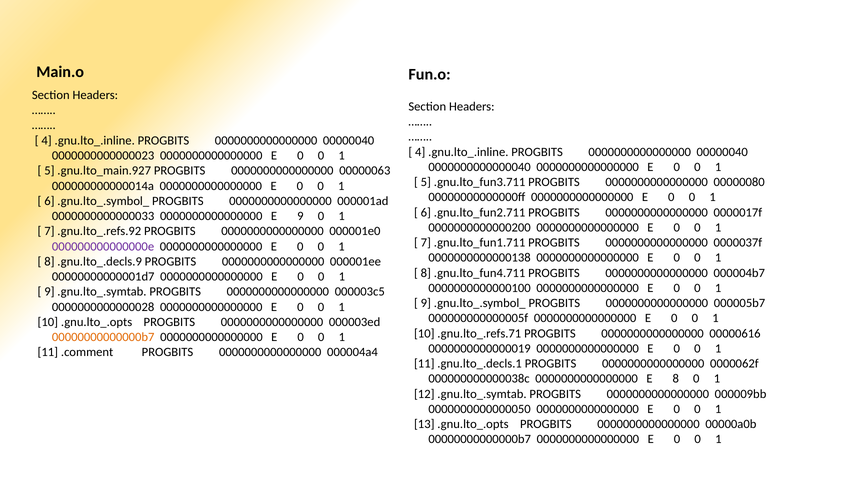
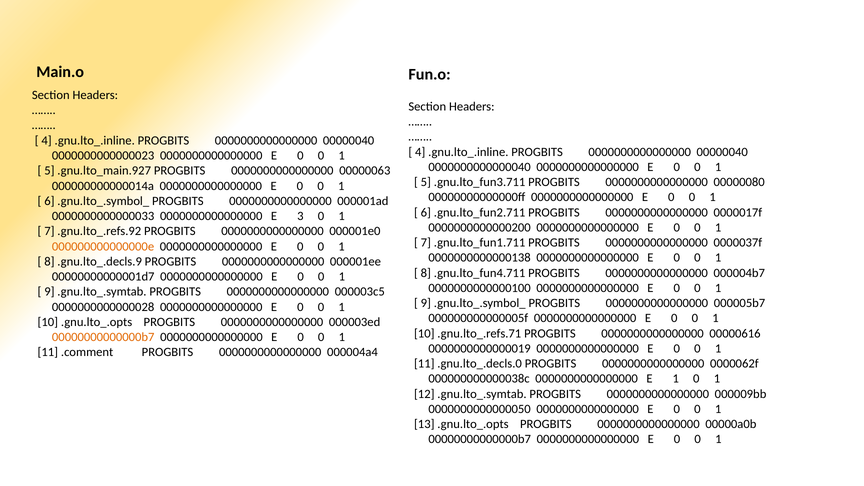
E 9: 9 -> 3 (300, 216)
000000000000000e colour: purple -> orange (103, 246)
.gnu.lto_.decls.1: .gnu.lto_.decls.1 -> .gnu.lto_.decls.0 (480, 364)
E 8: 8 -> 1 (676, 379)
